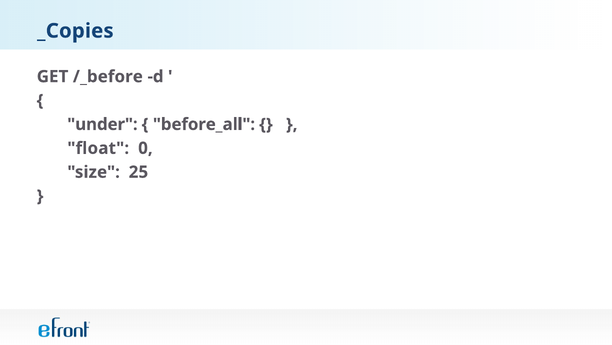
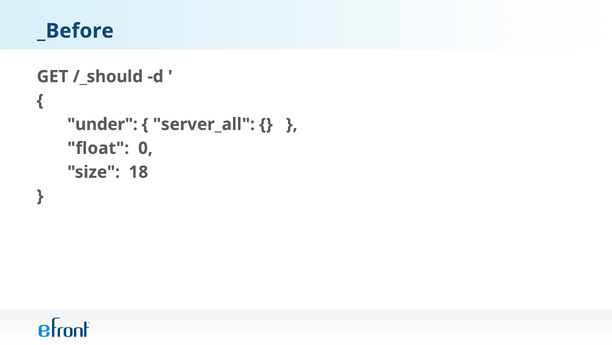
_Copies: _Copies -> _Before (75, 31)
/_before: /_before -> /_should (108, 76)
before_all: before_all -> server_all (204, 124)
25: 25 -> 18 (138, 172)
